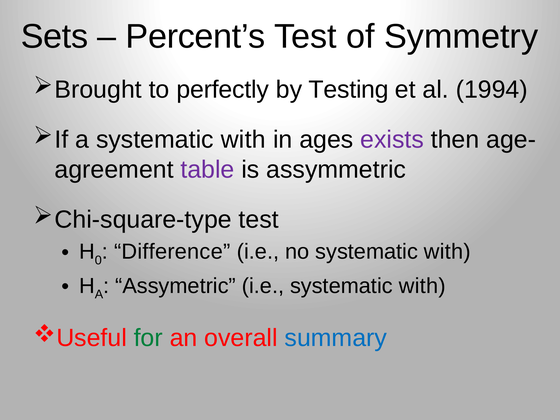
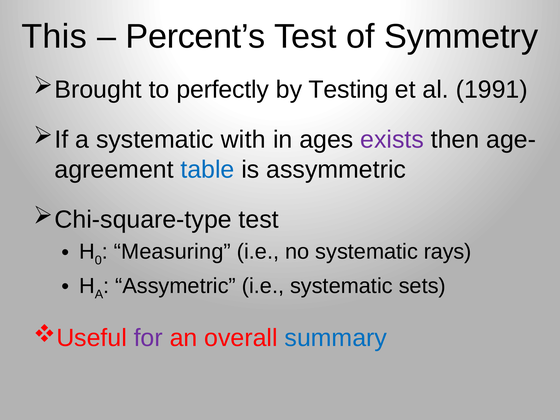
Sets: Sets -> This (54, 36)
1994: 1994 -> 1991 (492, 89)
table colour: purple -> blue (207, 169)
Difference: Difference -> Measuring (172, 252)
no systematic with: with -> rays (448, 252)
i.e systematic with: with -> sets (422, 286)
for colour: green -> purple (148, 338)
